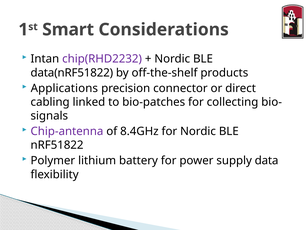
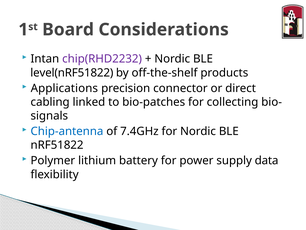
Smart: Smart -> Board (68, 30)
data(nRF51822: data(nRF51822 -> level(nRF51822 (72, 73)
Chip-antenna colour: purple -> blue (67, 131)
8.4GHz: 8.4GHz -> 7.4GHz (139, 131)
